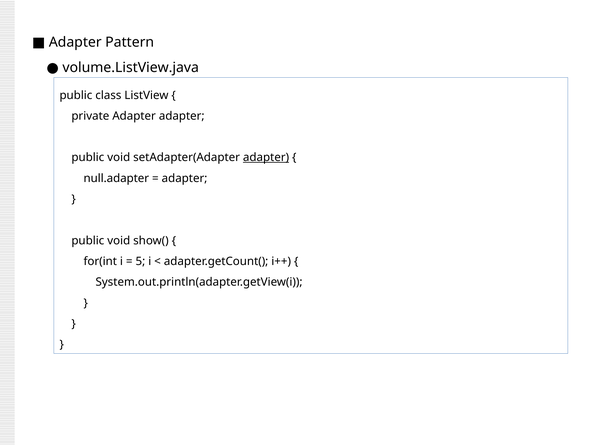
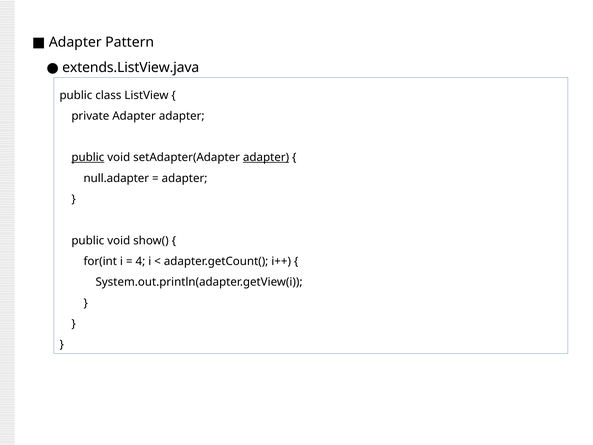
volume.ListView.java: volume.ListView.java -> extends.ListView.java (131, 67)
public underline: none -> present (88, 157)
5: 5 -> 4 (140, 261)
